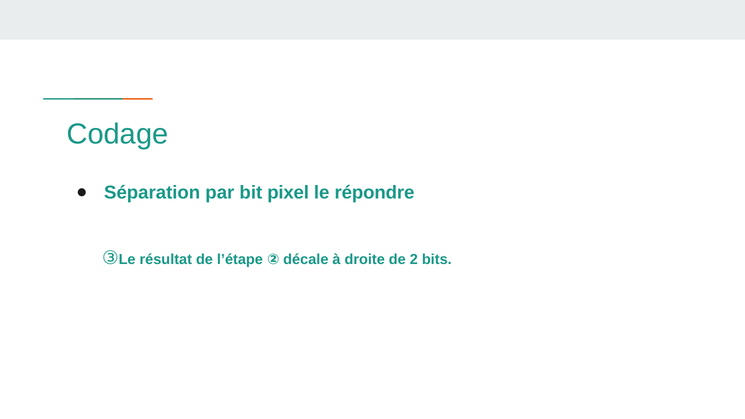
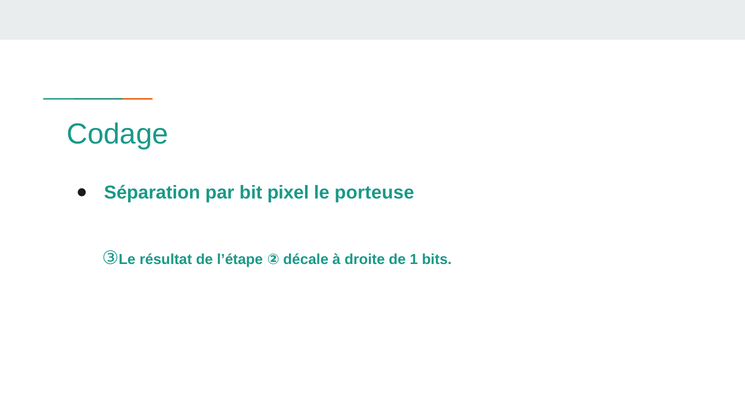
répondre: répondre -> porteuse (374, 193)
2: 2 -> 1 (414, 260)
